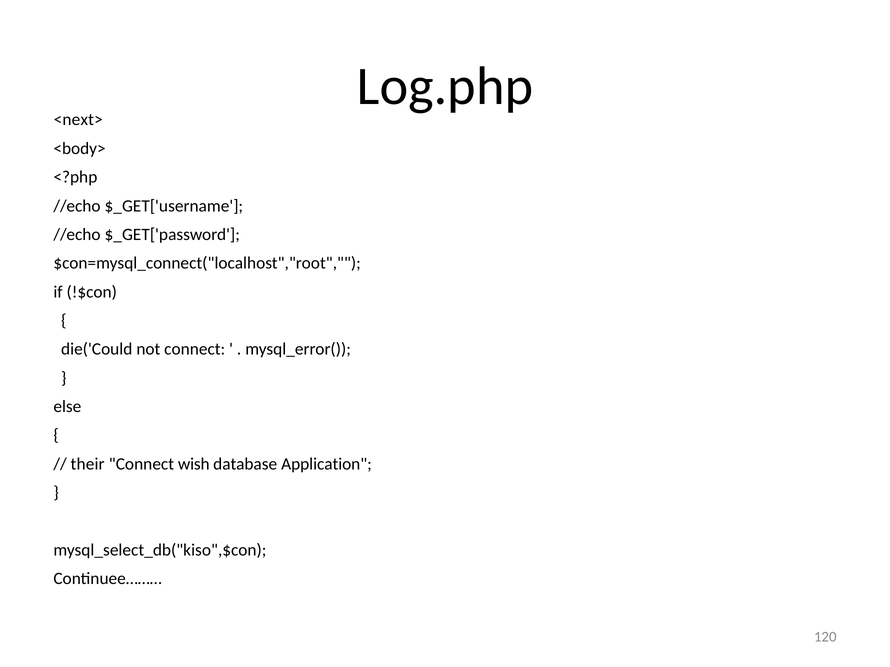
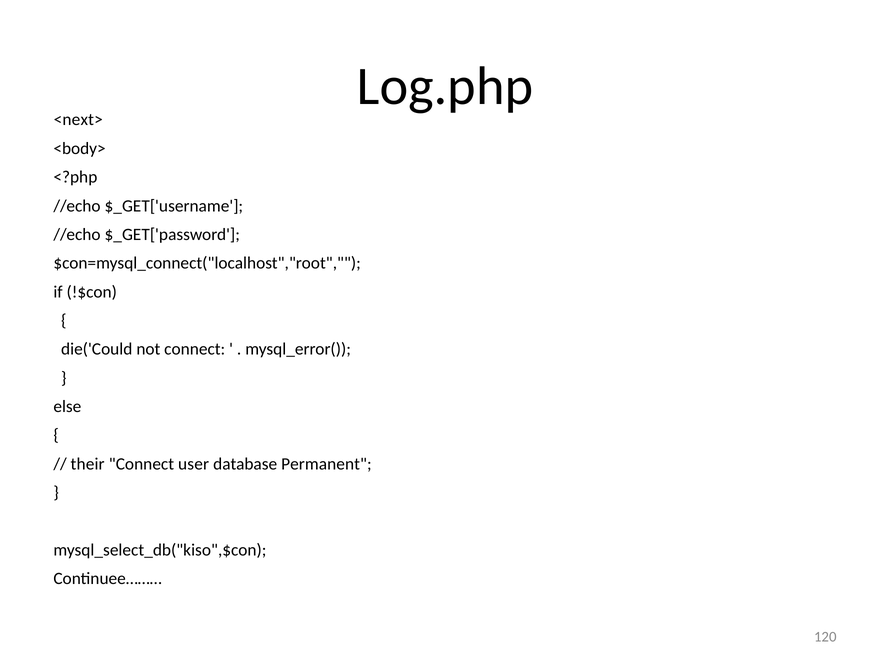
wish: wish -> user (194, 464)
Application: Application -> Permanent (326, 464)
